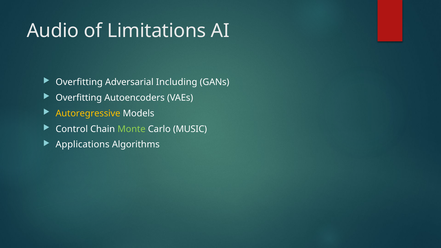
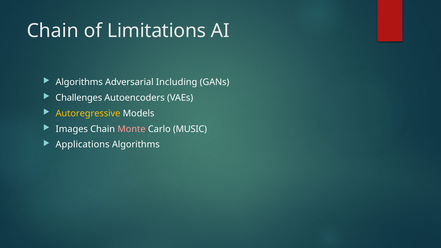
Audio: Audio -> Chain (53, 31)
Overfitting: Overfitting -> Algorithms (79, 82)
Overfitting: Overfitting -> Challenges (79, 98)
Control: Control -> Images (72, 129)
Monte colour: light green -> pink (131, 129)
